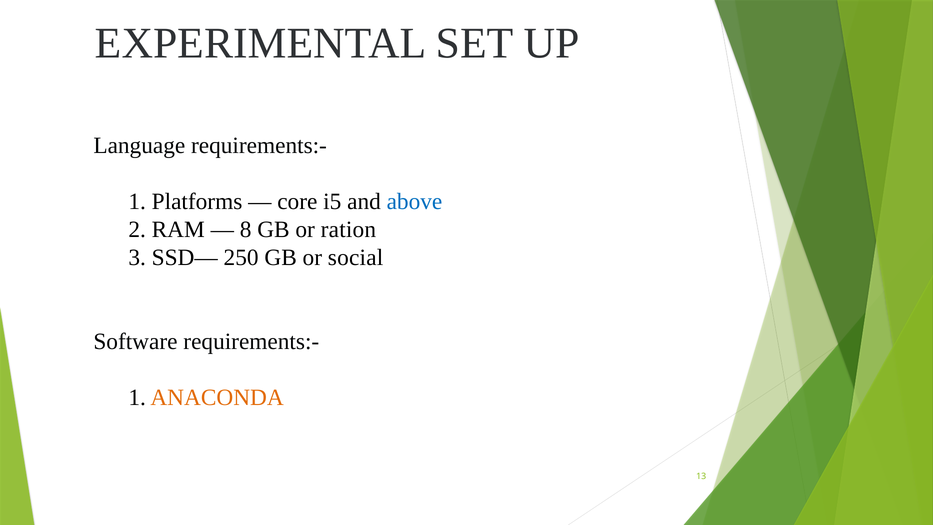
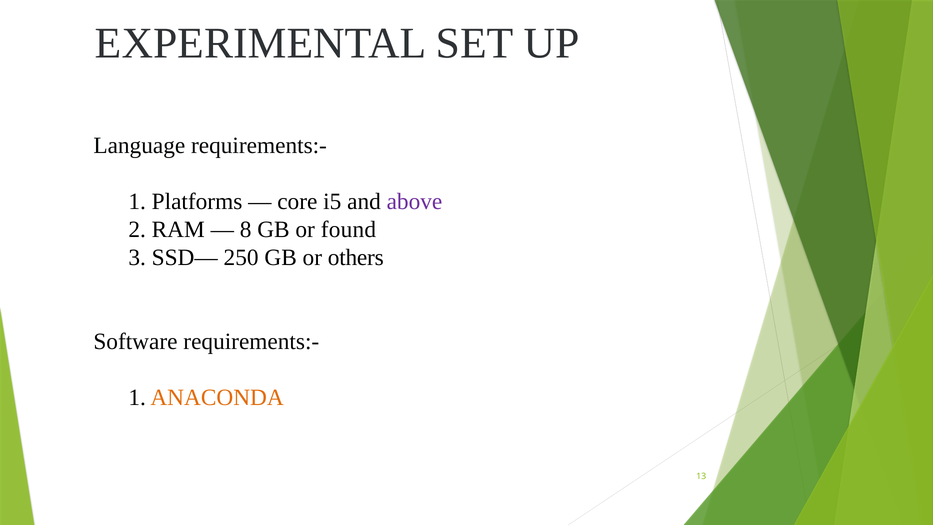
above colour: blue -> purple (414, 201)
ration: ration -> found (348, 229)
social: social -> others (356, 257)
